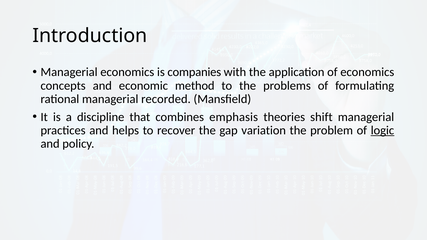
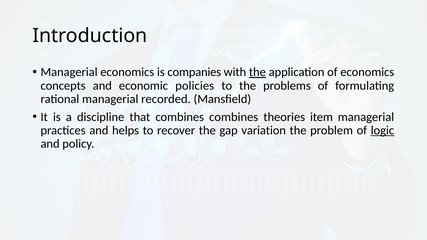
the underline: none -> present (257, 72)
method: method -> policies (195, 86)
combines emphasis: emphasis -> combines (234, 117)
shift: shift -> item (322, 117)
